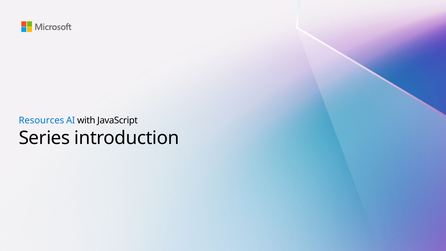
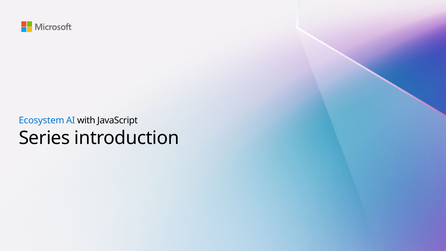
Resources: Resources -> Ecosystem (42, 121)
